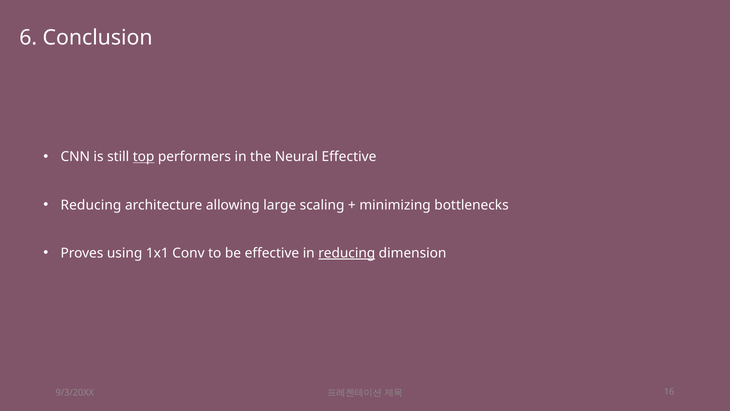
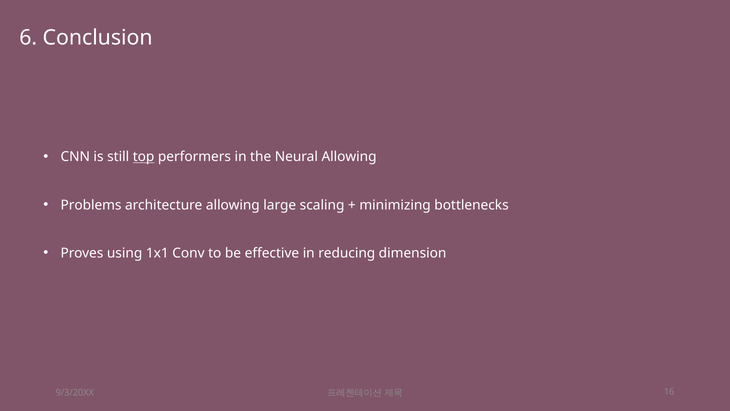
Neural Effective: Effective -> Allowing (349, 157)
Reducing: Reducing -> Problems (91, 205)
reducing underline: present -> none (347, 253)
